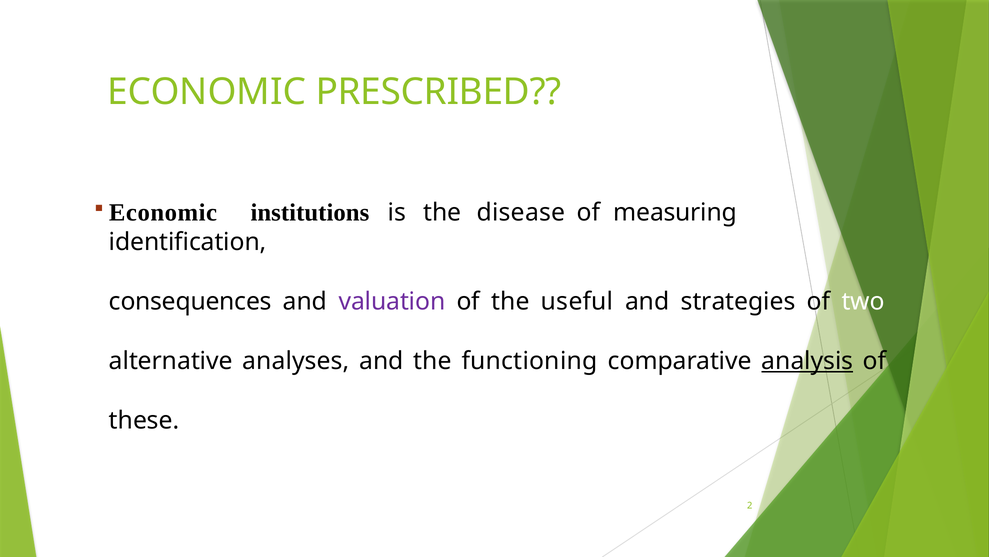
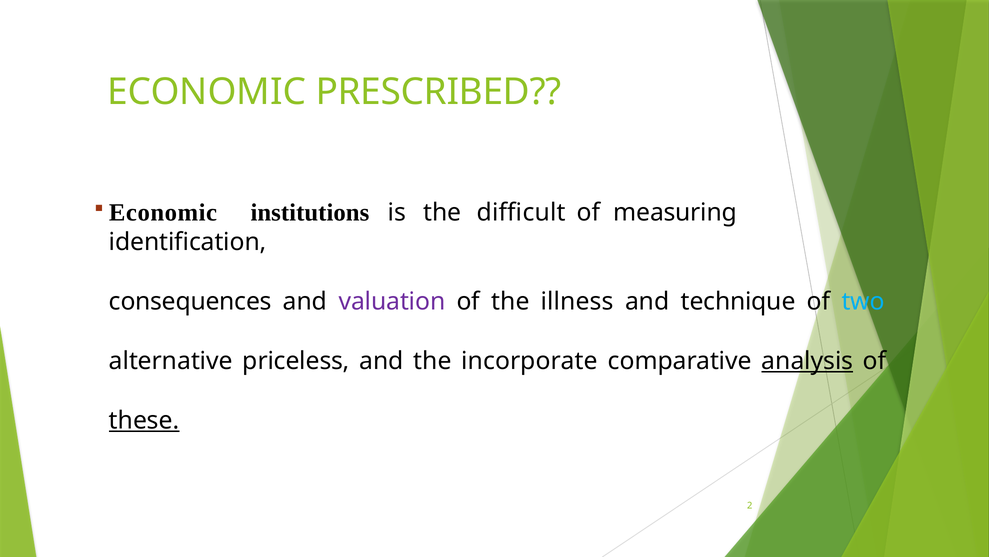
disease: disease -> difficult (521, 212)
useful: useful -> illness (577, 301)
strategies: strategies -> technique (738, 301)
two colour: white -> light blue (863, 301)
analyses: analyses -> priceless (296, 361)
functioning: functioning -> incorporate (530, 361)
these underline: none -> present (144, 420)
